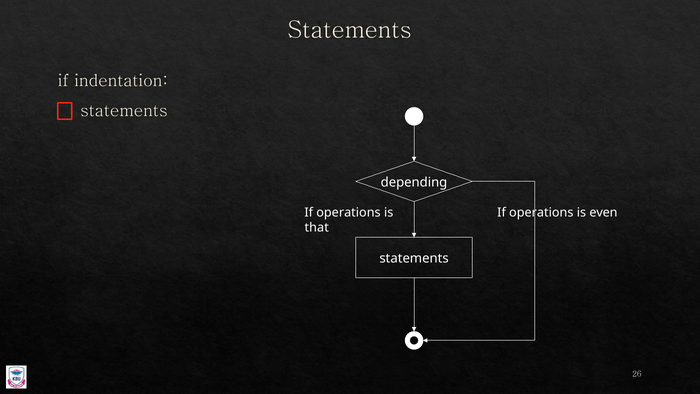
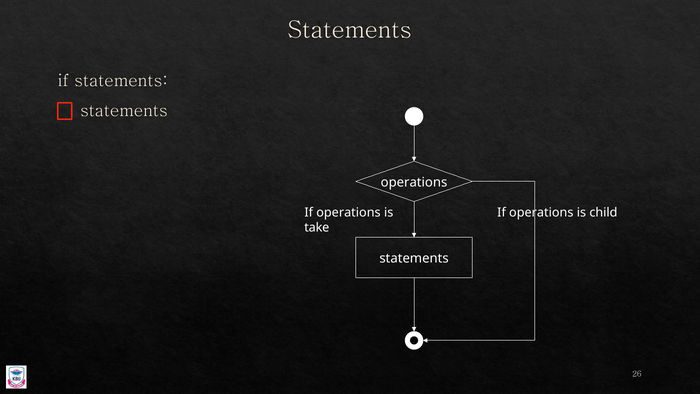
if indentation: indentation -> statements (121, 81)
depending: depending -> operations (414, 182)
even: even -> child (603, 212)
that: that -> take (317, 228)
